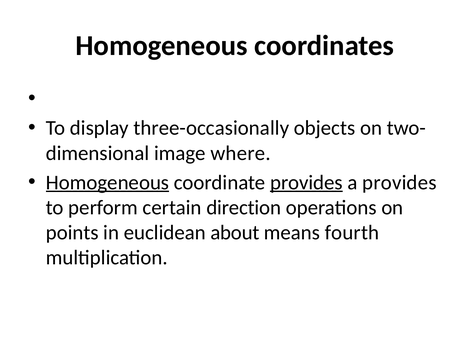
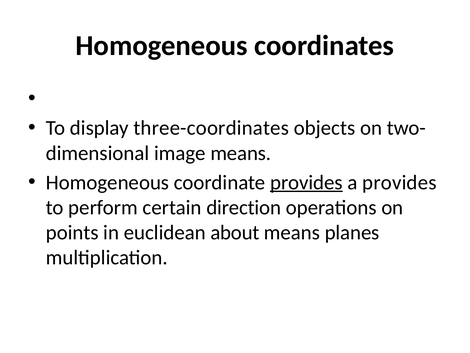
three-occasionally: three-occasionally -> three-coordinates (211, 128)
image where: where -> means (241, 153)
Homogeneous underline: present -> none (107, 182)
fourth: fourth -> planes (352, 232)
